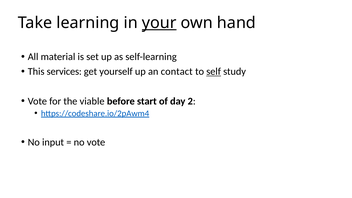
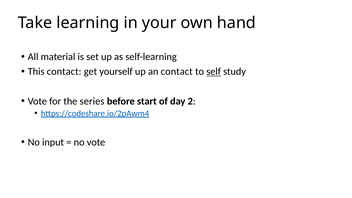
your underline: present -> none (159, 23)
This services: services -> contact (64, 72)
viable: viable -> series (92, 101)
